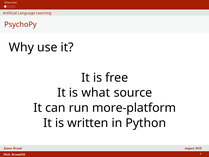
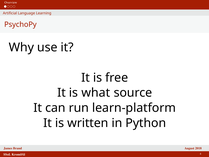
more-platform: more-platform -> learn-platform (134, 108)
